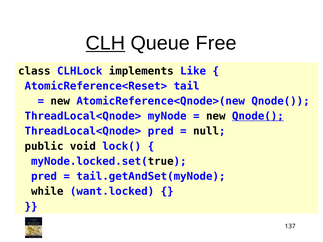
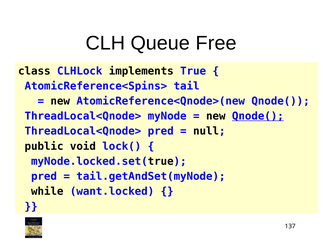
CLH underline: present -> none (105, 43)
Like: Like -> True (193, 71)
AtomicReference<Reset>: AtomicReference<Reset> -> AtomicReference<Spins> (96, 86)
